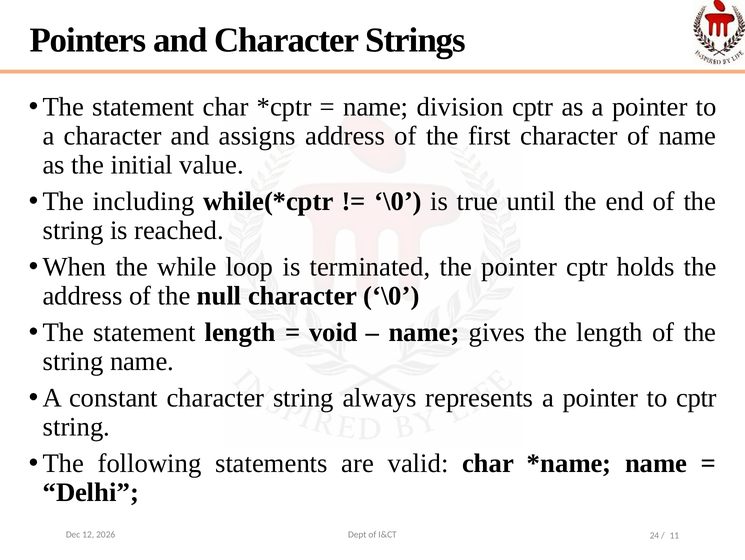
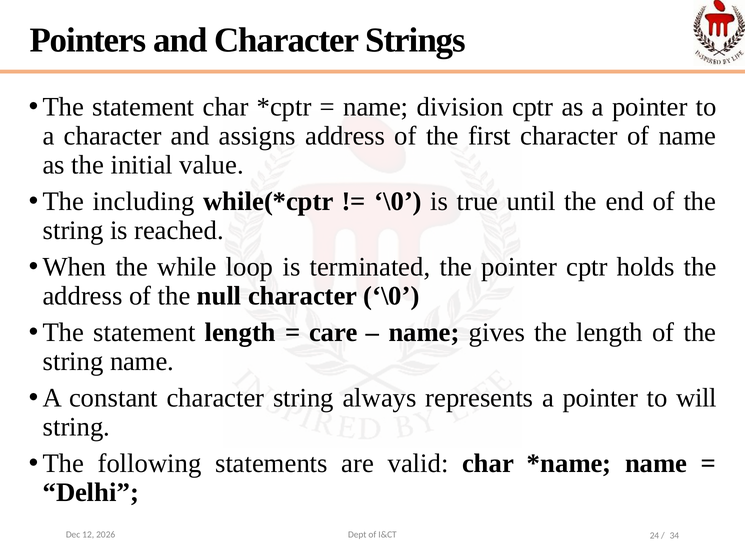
void: void -> care (333, 332)
to cptr: cptr -> will (696, 397)
11: 11 -> 34 (674, 535)
